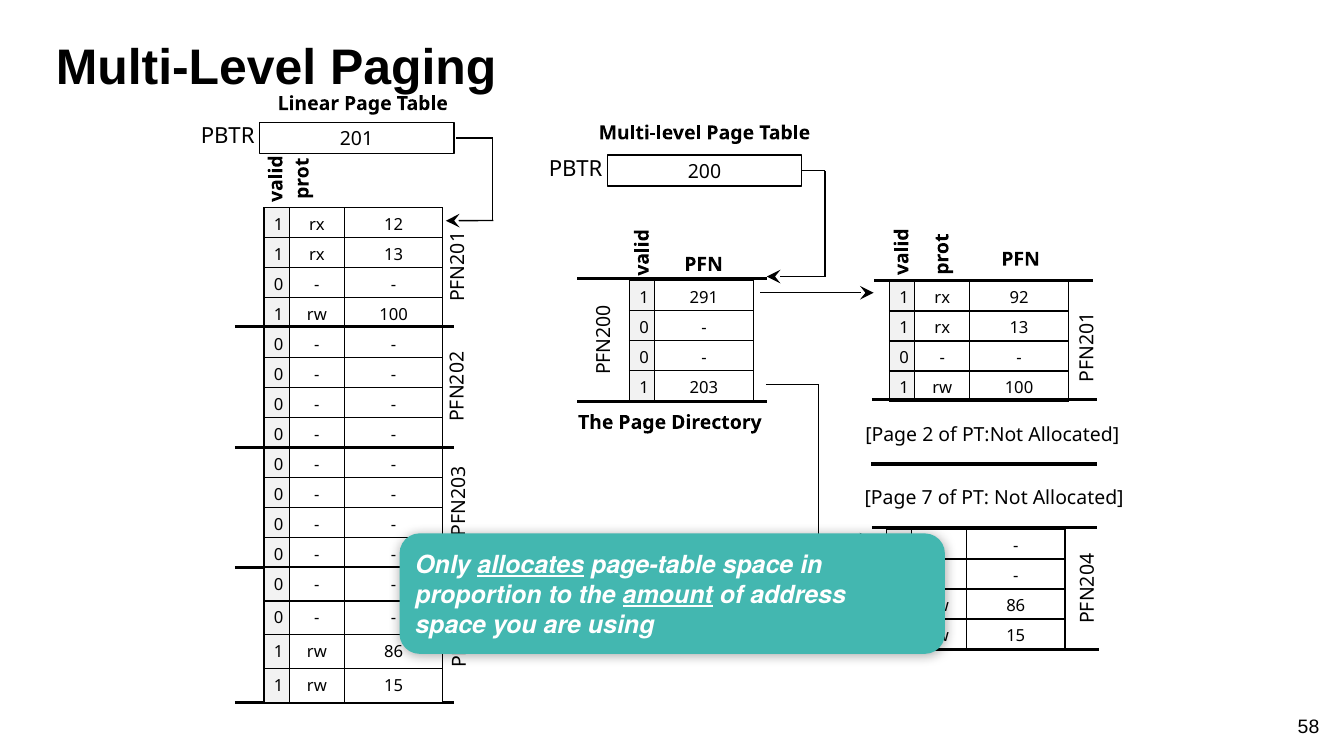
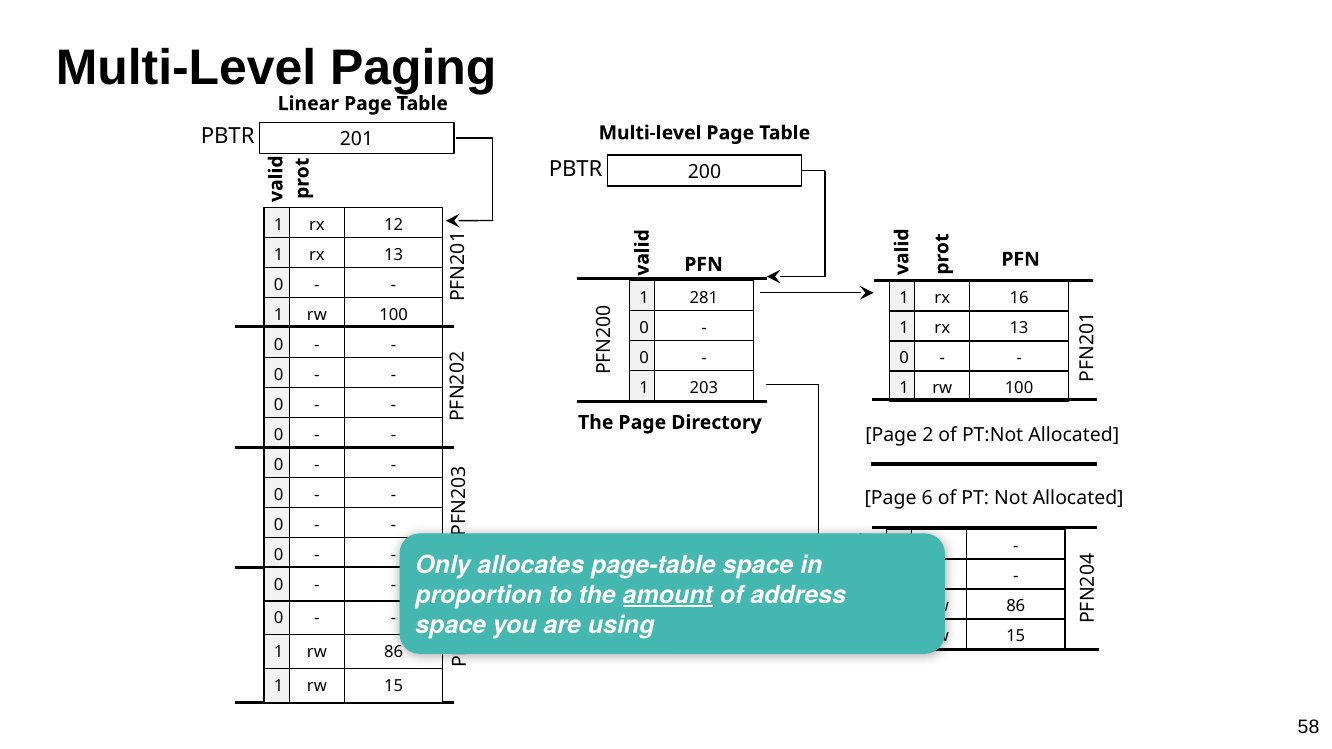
291: 291 -> 281 (704, 298)
92: 92 -> 16 (1019, 298)
7: 7 -> 6 (927, 498)
allocates underline: present -> none (531, 566)
